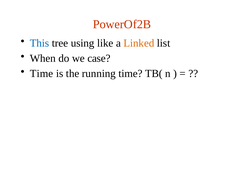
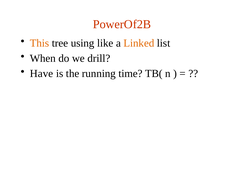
This colour: blue -> orange (40, 43)
case: case -> drill (99, 58)
Time: Time -> Have (42, 73)
